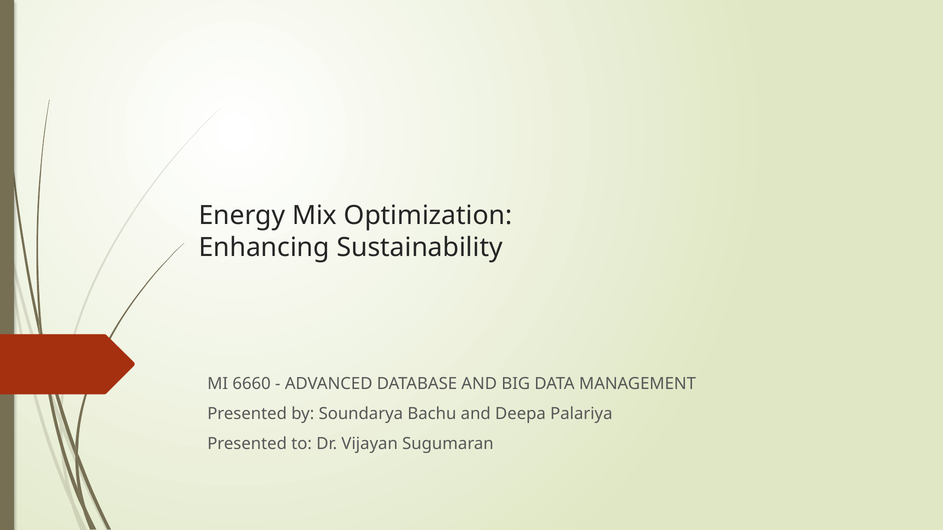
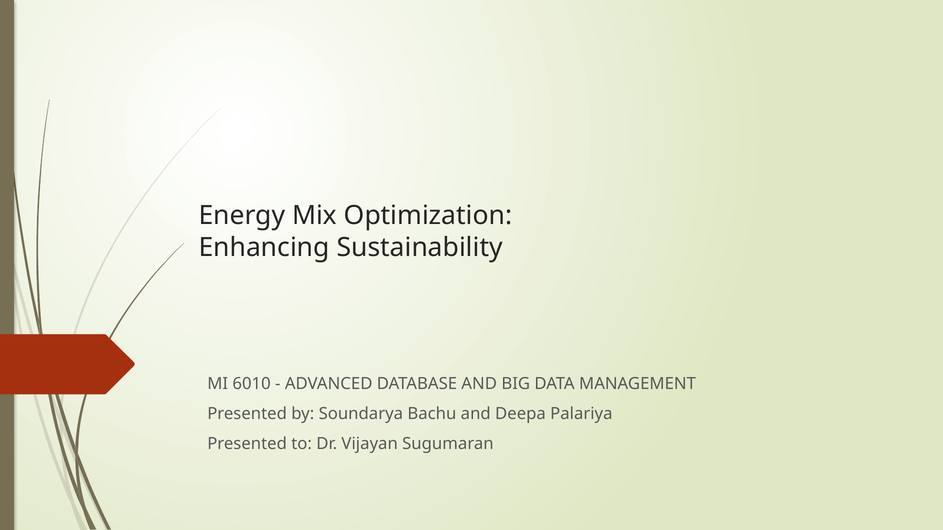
6660: 6660 -> 6010 (252, 384)
